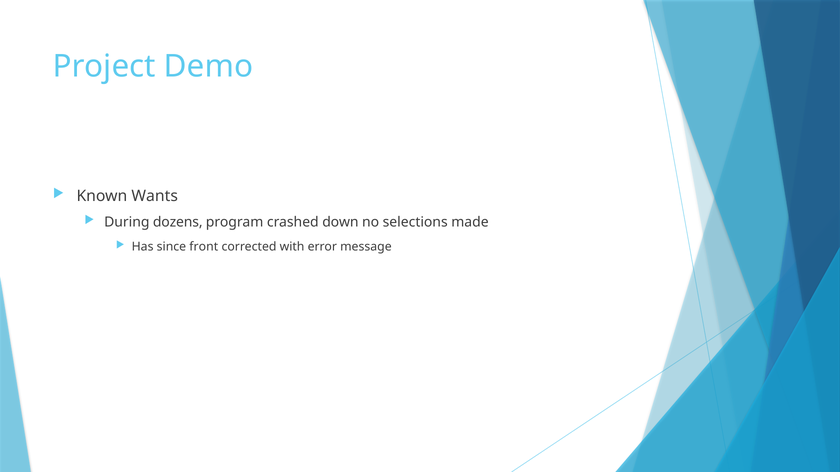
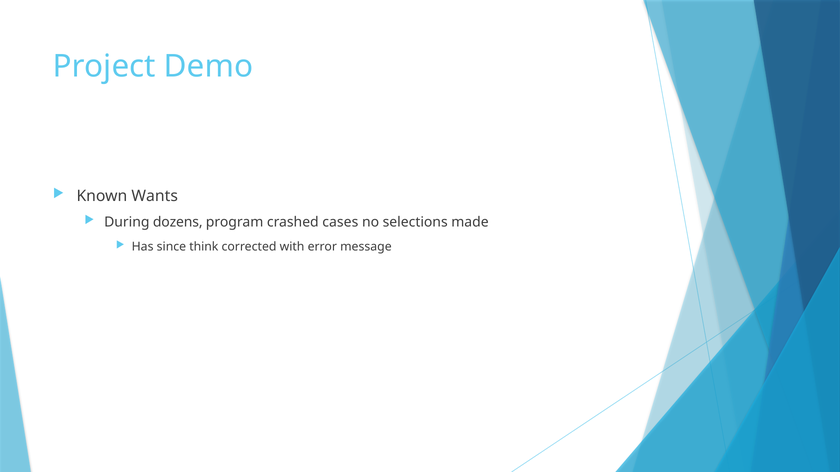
down: down -> cases (340, 223)
front: front -> think (204, 247)
